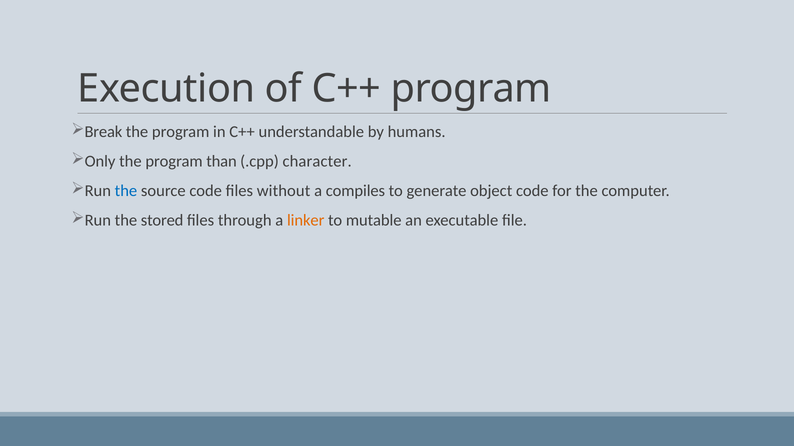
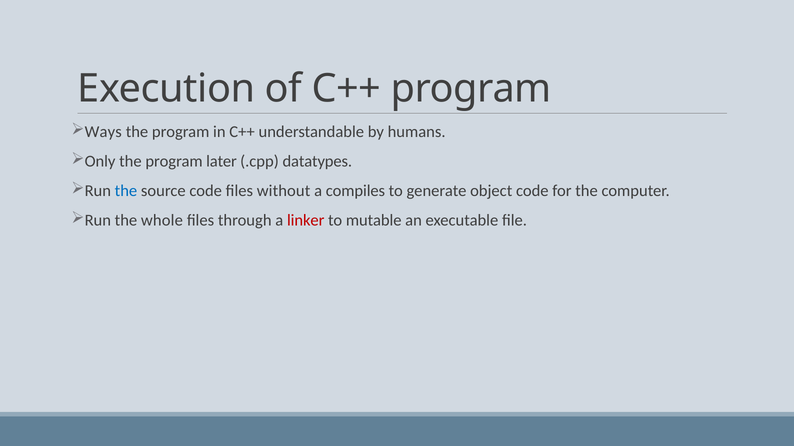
Break: Break -> Ways (103, 132)
than: than -> later (222, 161)
character: character -> datatypes (317, 161)
stored: stored -> whole (162, 220)
linker colour: orange -> red (306, 220)
